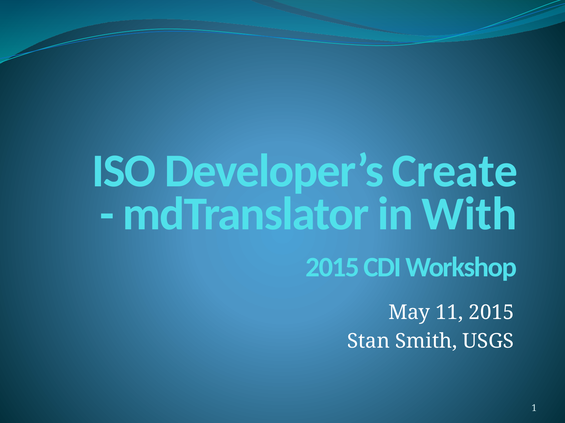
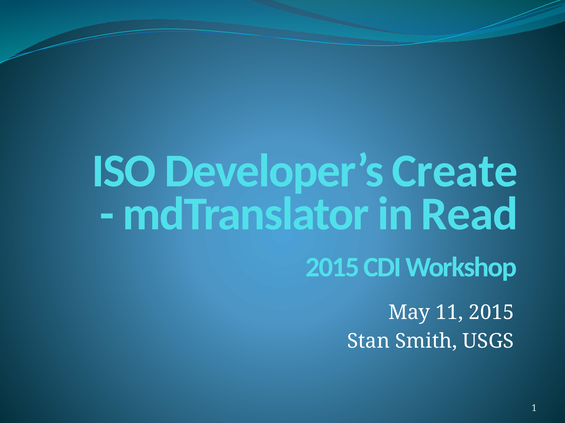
With: With -> Read (470, 214)
